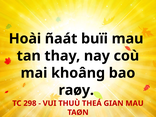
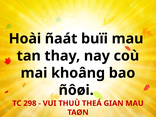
raøy: raøy -> ñôøi (76, 90)
